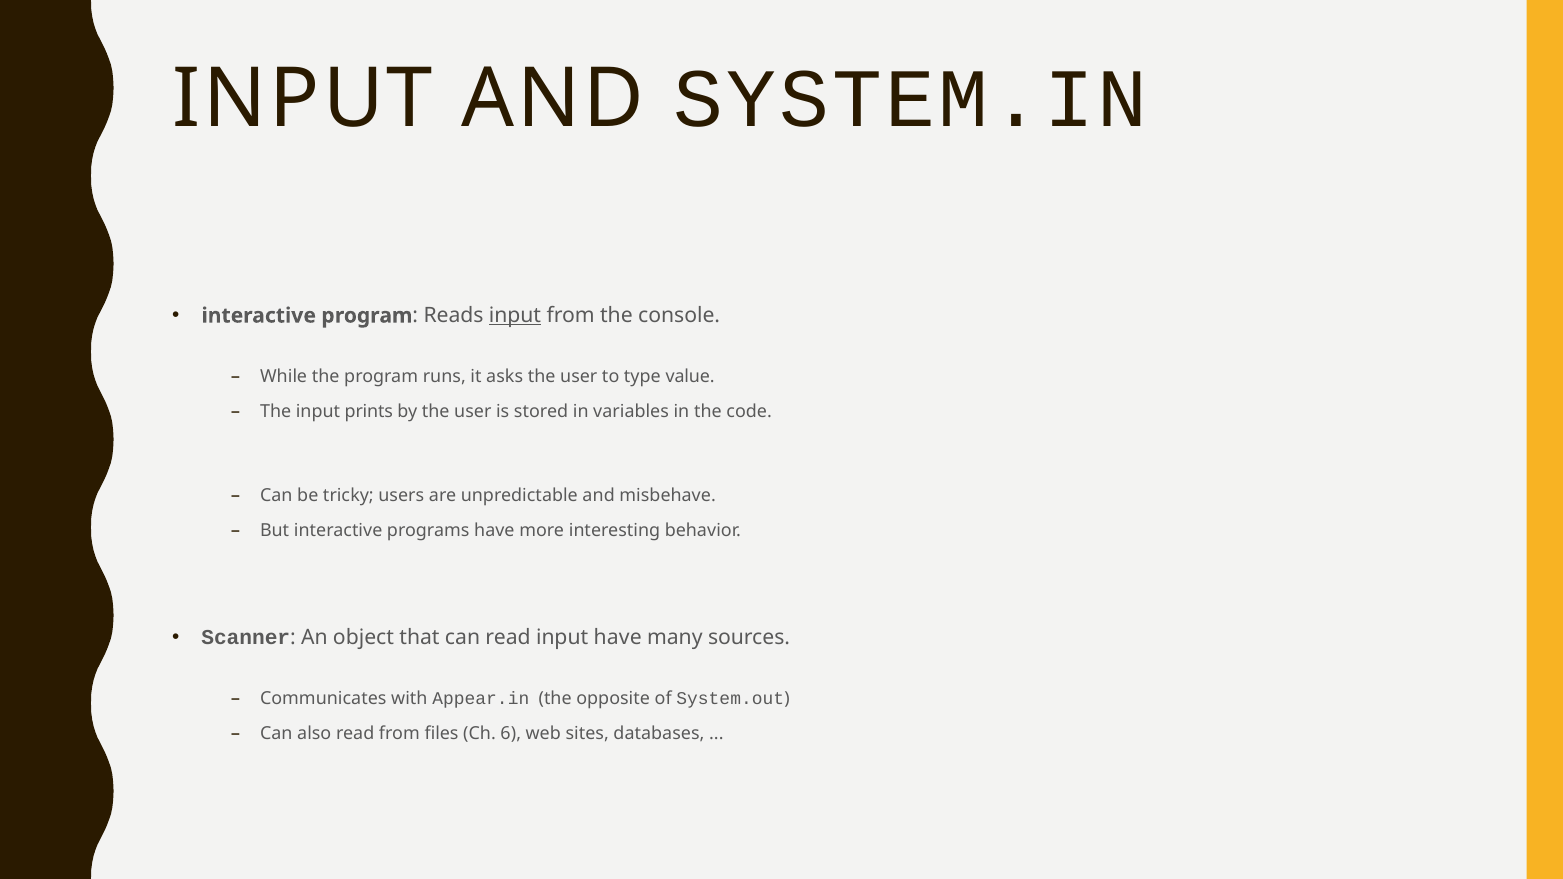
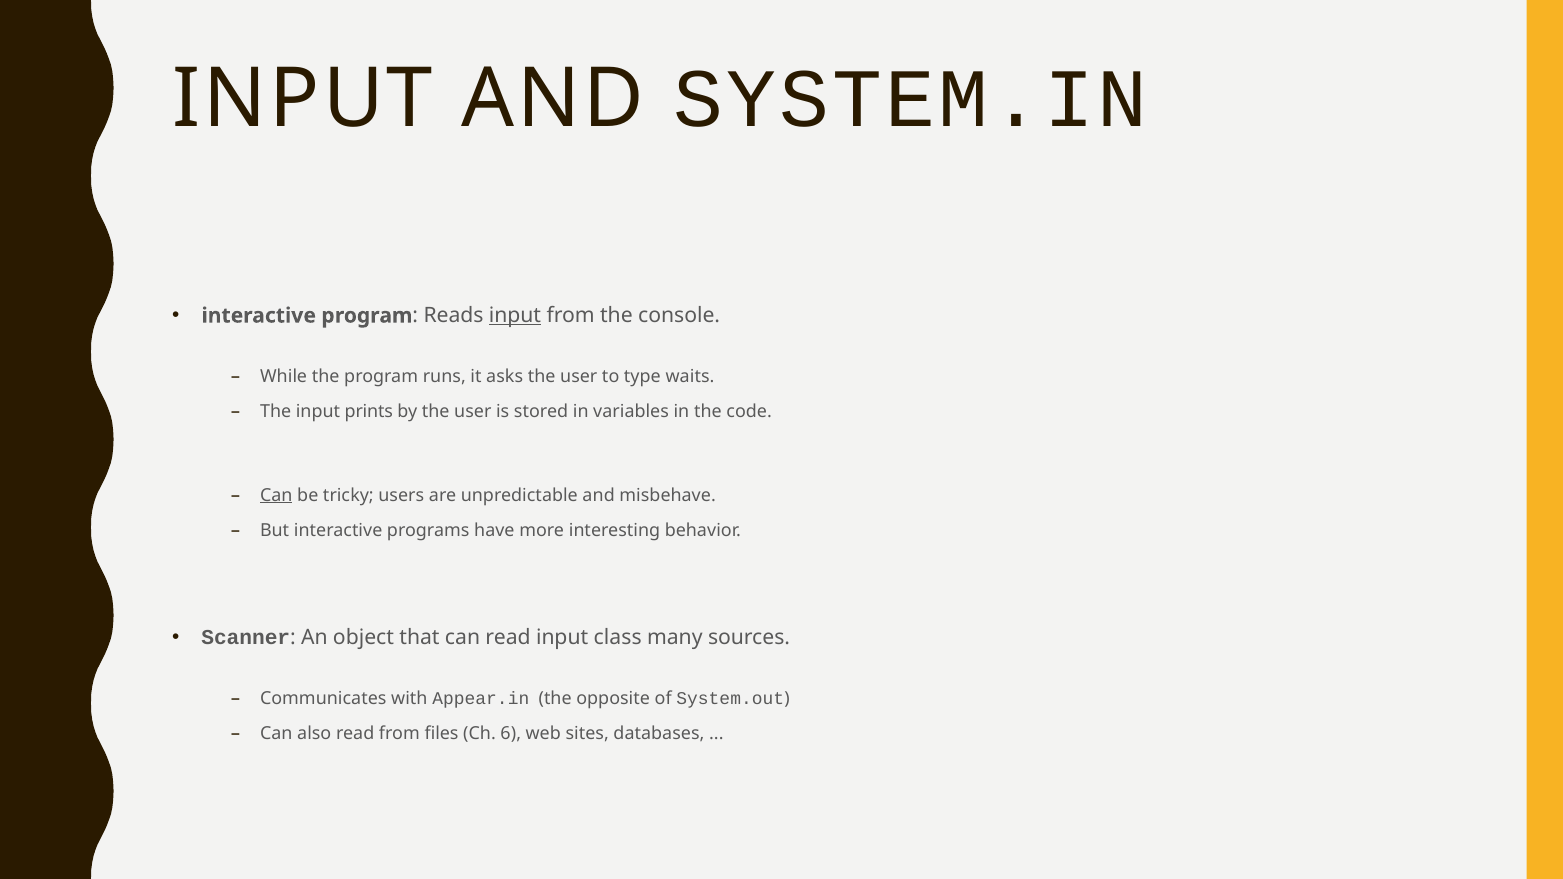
value: value -> waits (690, 377)
Can underline: none -> present (276, 495)
input have: have -> class (618, 638)
